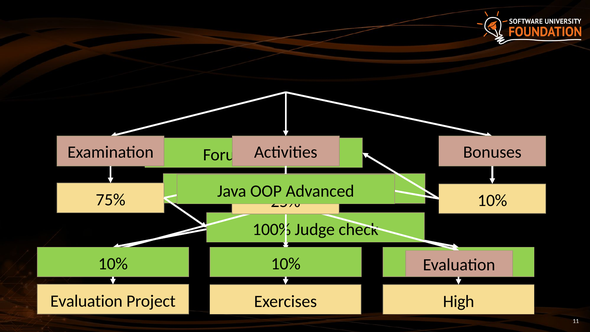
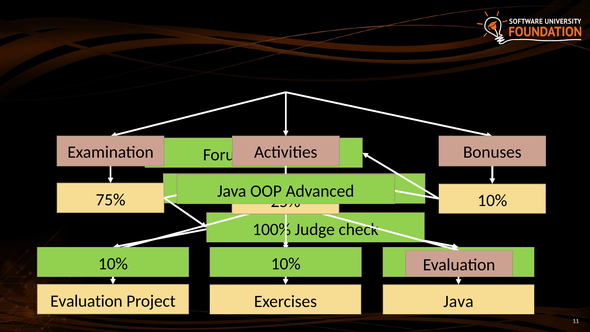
Exercises High: High -> Java (458, 301)
